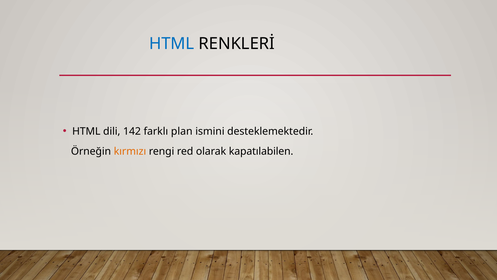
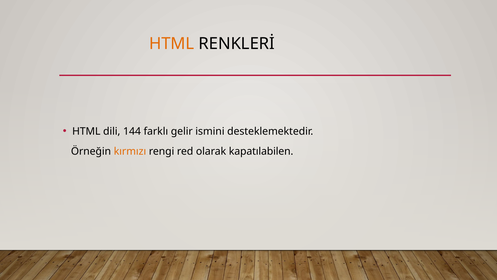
HTML colour: blue -> orange (172, 44)
142: 142 -> 144 (132, 131)
plan: plan -> gelir (182, 131)
